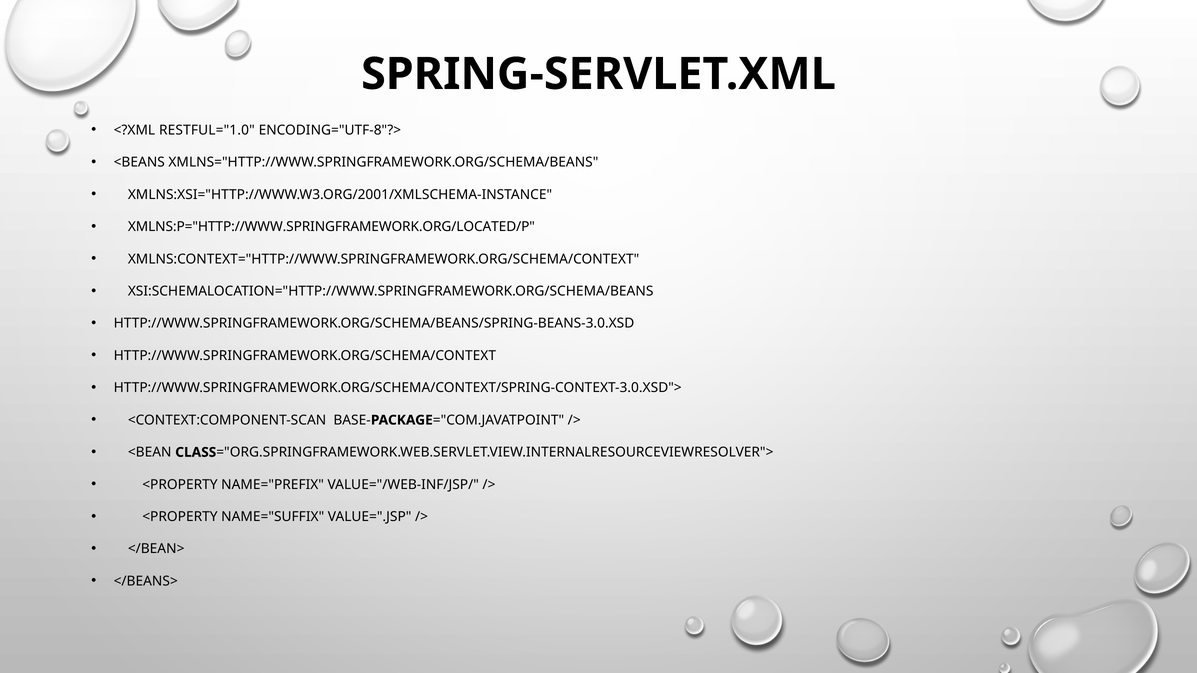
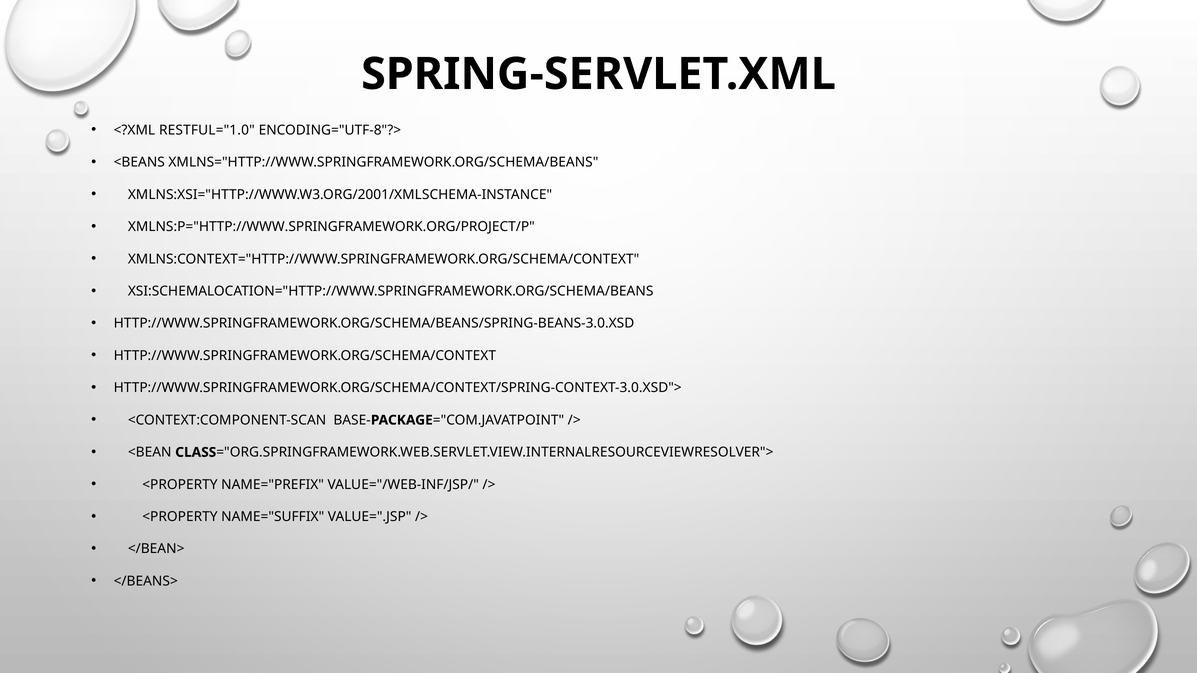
XMLNS:P="HTTP://WWW.SPRINGFRAMEWORK.ORG/LOCATED/P: XMLNS:P="HTTP://WWW.SPRINGFRAMEWORK.ORG/LOCATED/P -> XMLNS:P="HTTP://WWW.SPRINGFRAMEWORK.ORG/PROJECT/P (331, 227)
